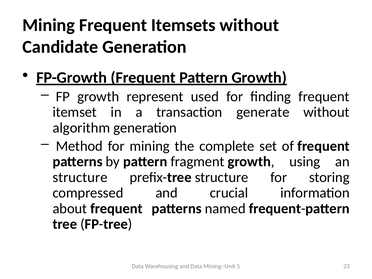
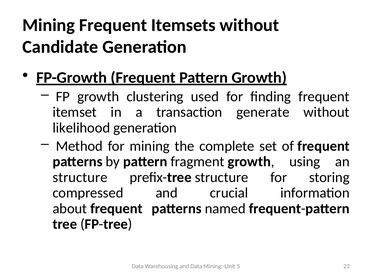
represent: represent -> clustering (155, 97)
algorithm: algorithm -> likelihood (81, 128)
